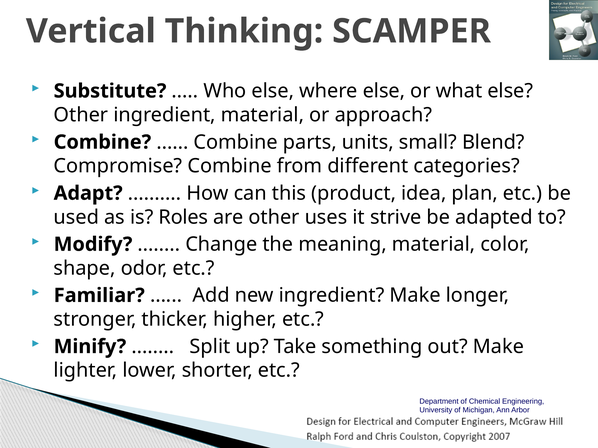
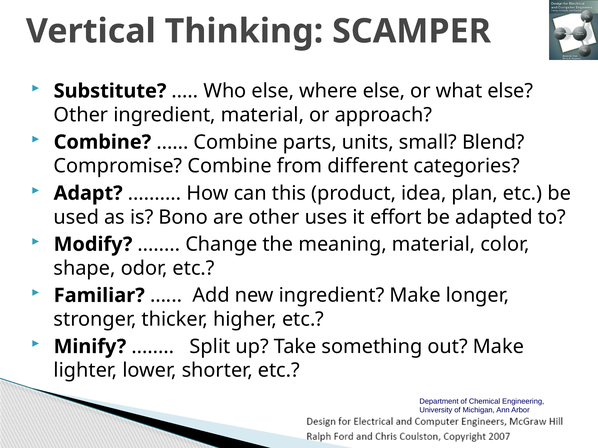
Roles: Roles -> Bono (183, 217)
strive: strive -> effort (396, 217)
